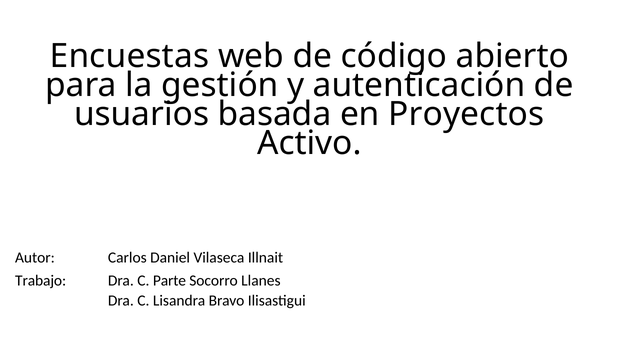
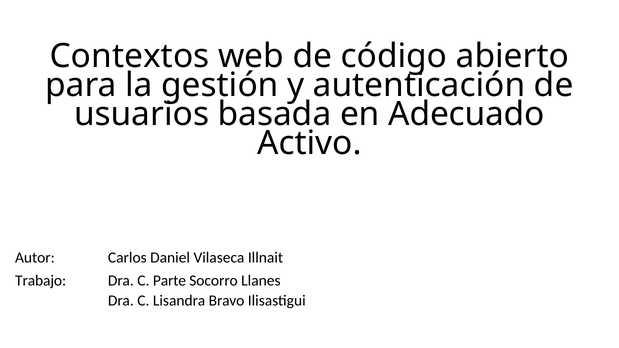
Encuestas: Encuestas -> Contextos (130, 56)
Proyectos: Proyectos -> Adecuado (466, 114)
